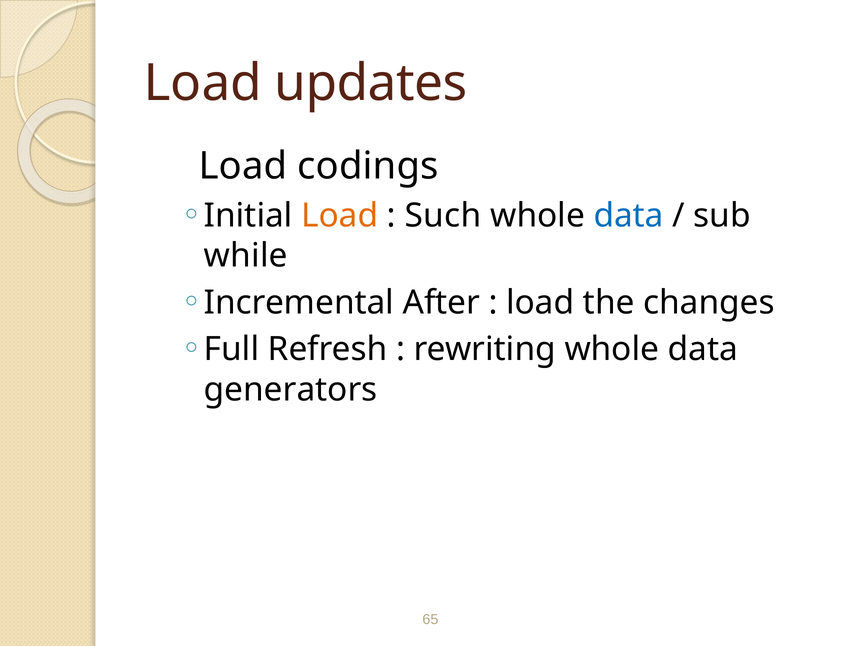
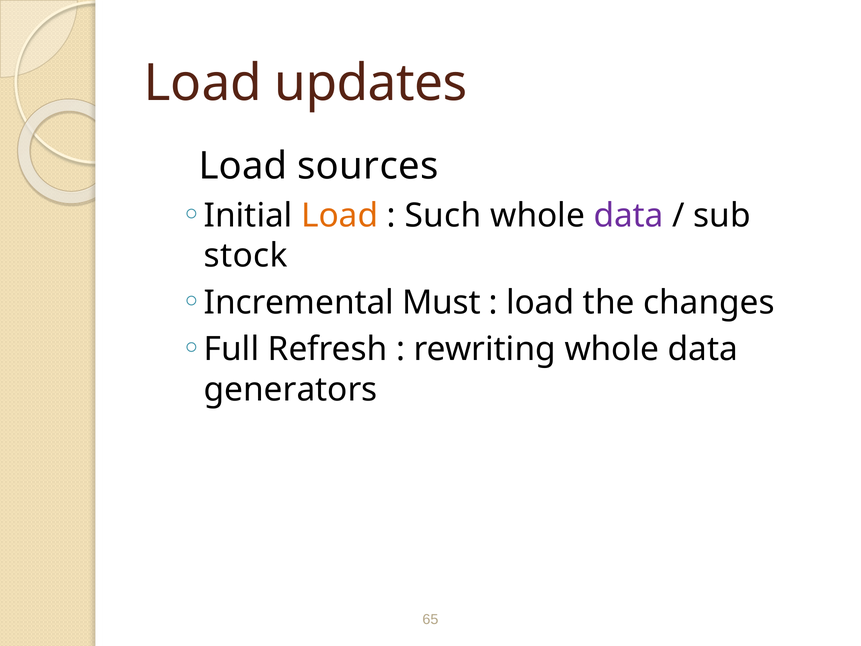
codings: codings -> sources (368, 166)
data colour: blue -> purple (629, 215)
while: while -> stock (246, 256)
After: After -> Must (441, 302)
